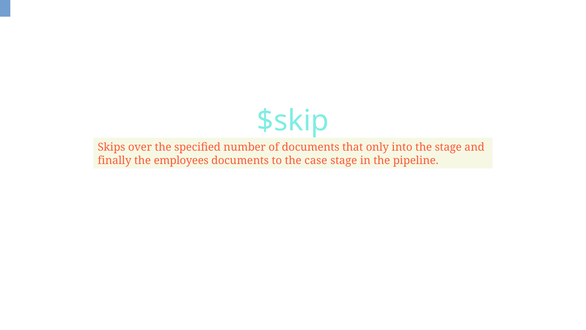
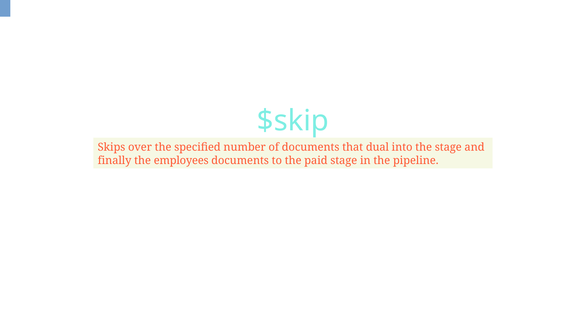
only: only -> dual (377, 147)
case: case -> paid (316, 160)
